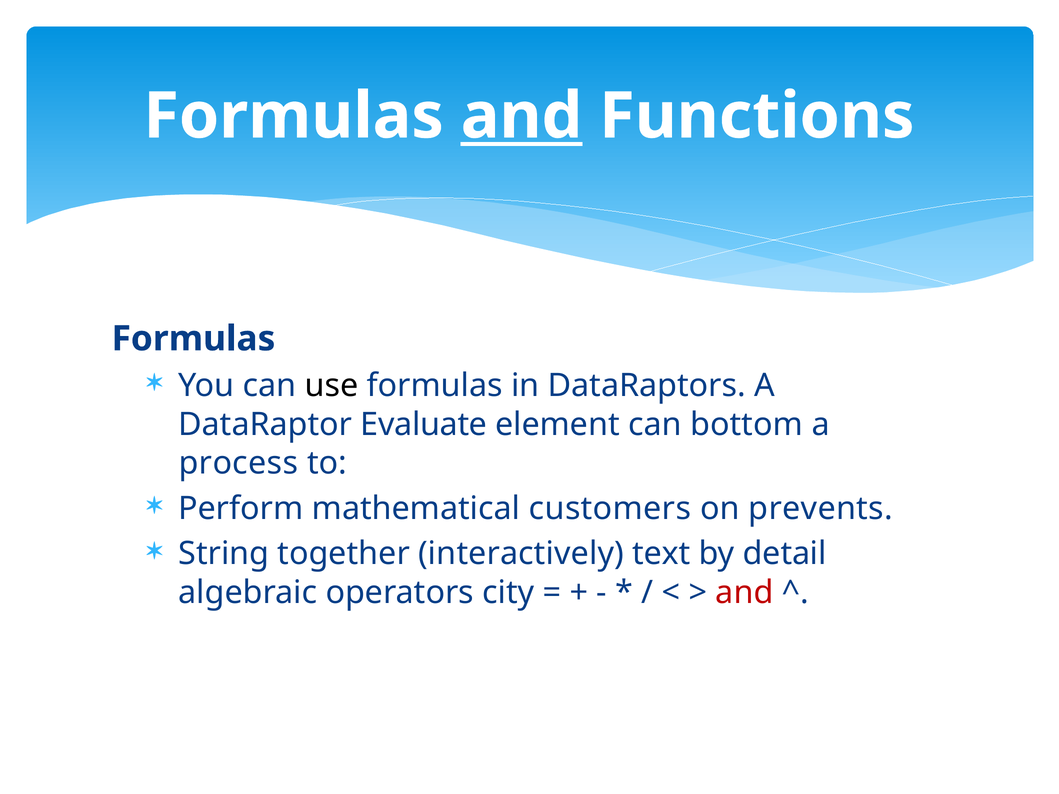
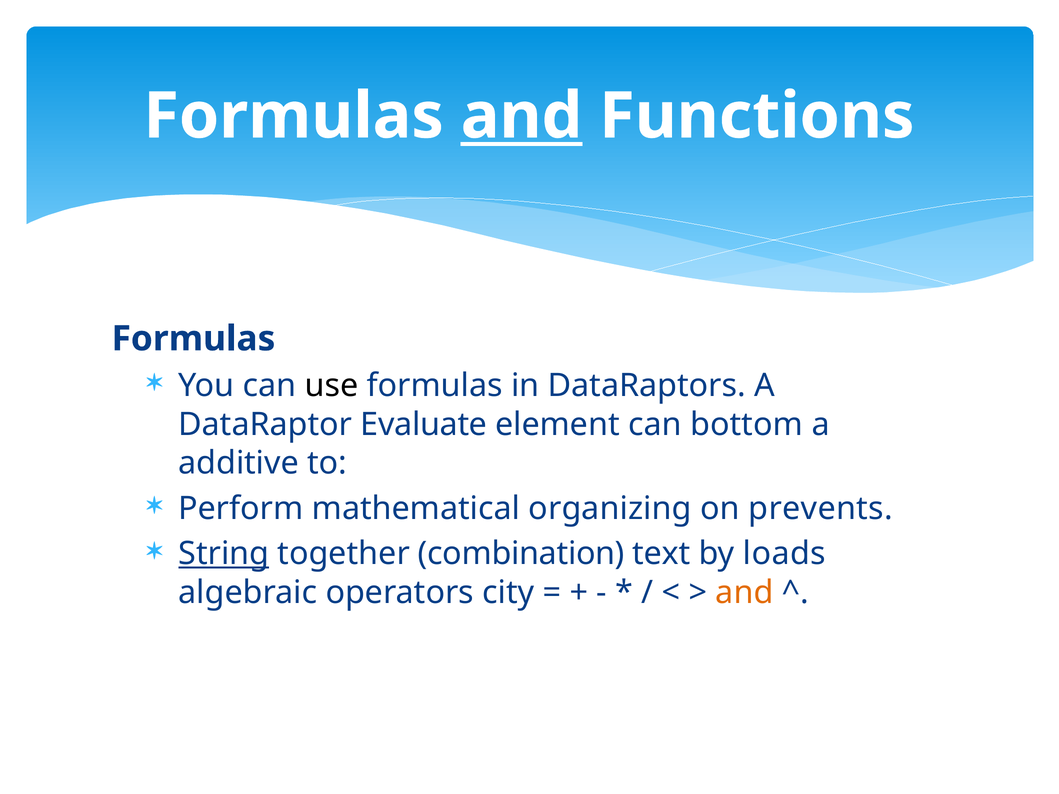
process: process -> additive (239, 463)
customers: customers -> organizing (610, 509)
String underline: none -> present (224, 554)
interactively: interactively -> combination (521, 554)
detail: detail -> loads (784, 554)
and colour: red -> orange (744, 593)
